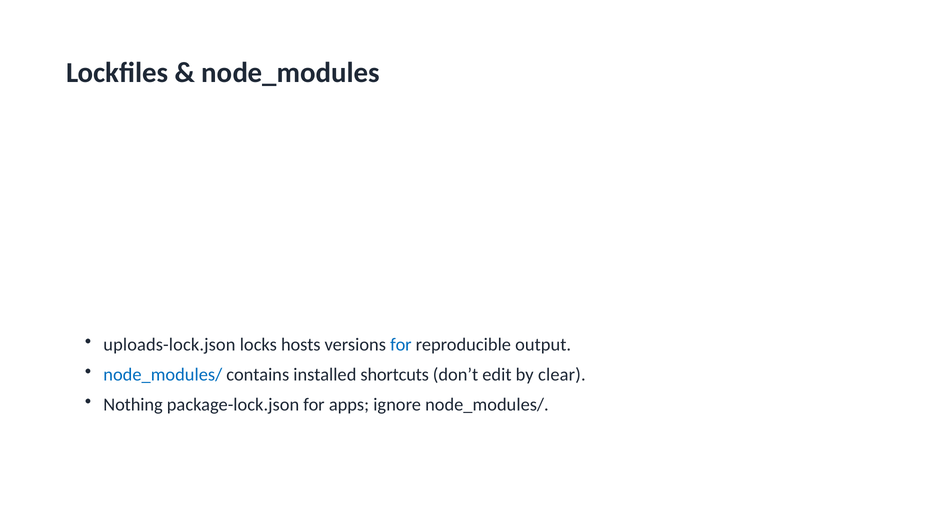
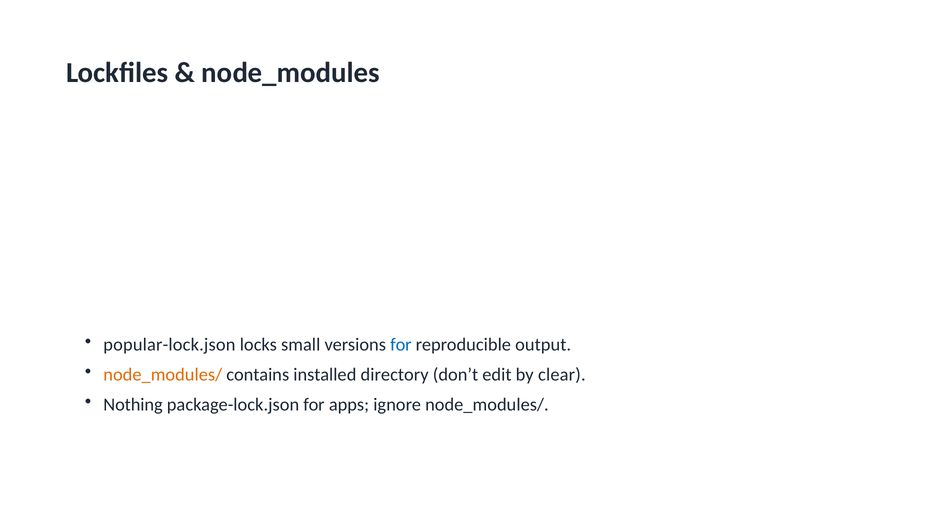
uploads-lock.json: uploads-lock.json -> popular-lock.json (169, 345)
hosts: hosts -> small (301, 345)
node_modules/ colour: blue -> orange (163, 375)
shortcuts: shortcuts -> directory (395, 375)
